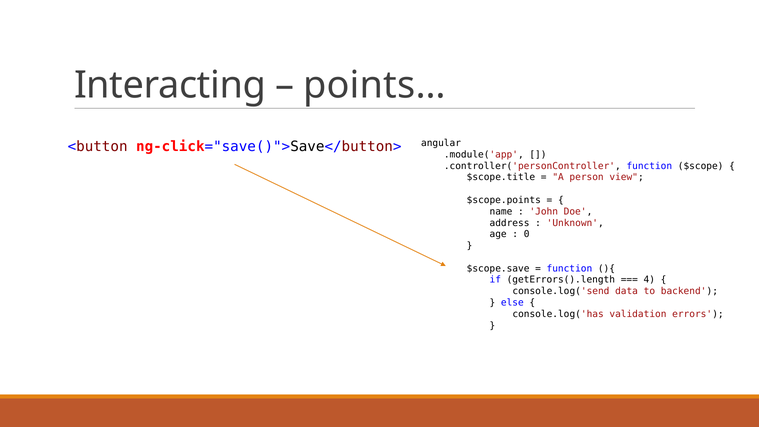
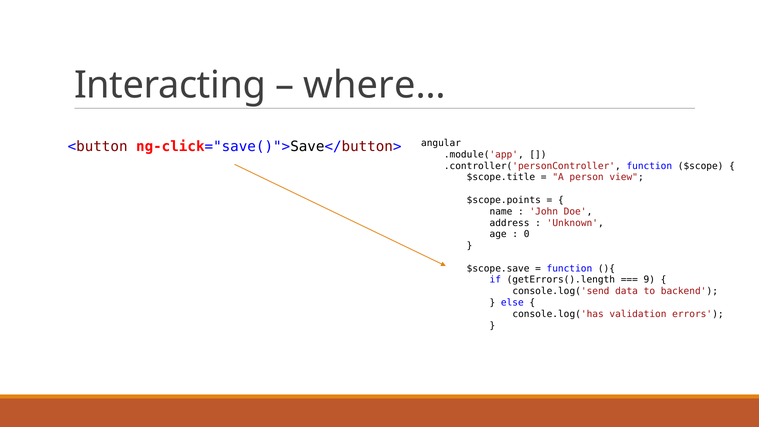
points…: points… -> where… (374, 85)
4: 4 -> 9 (649, 280)
